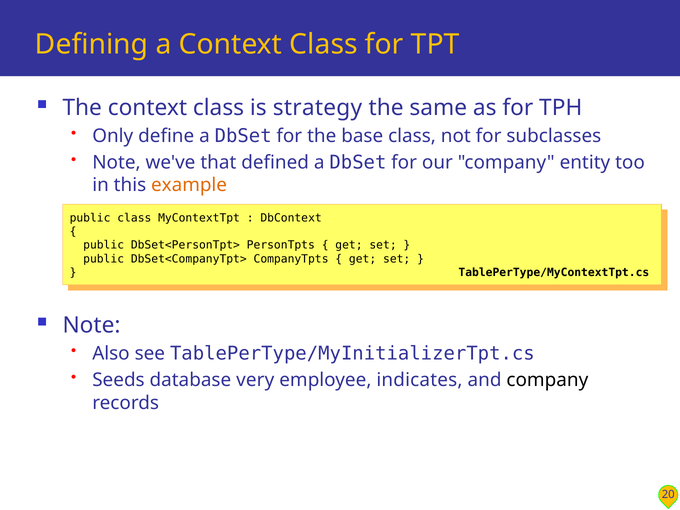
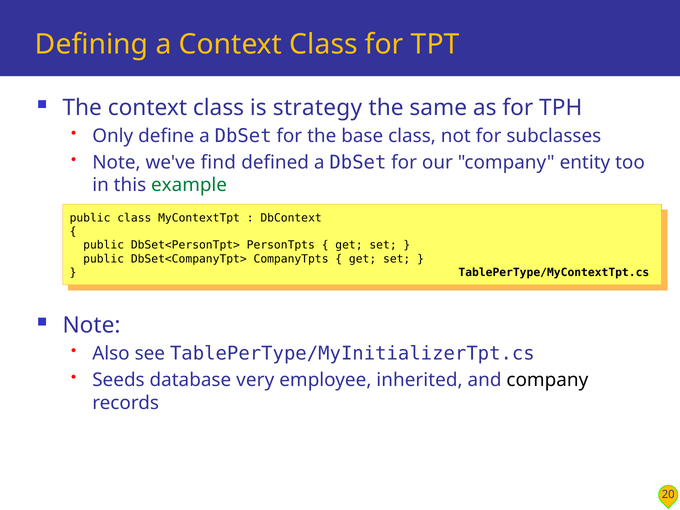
that: that -> find (218, 163)
example colour: orange -> green (189, 185)
indicates: indicates -> inherited (419, 380)
